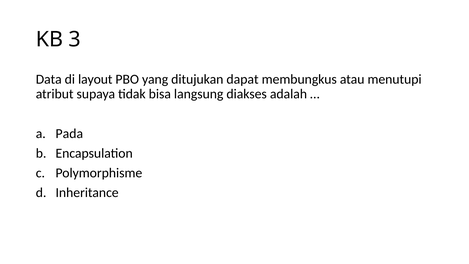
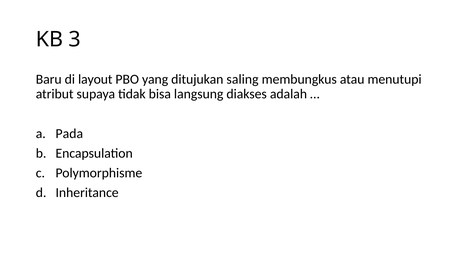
Data: Data -> Baru (49, 79)
dapat: dapat -> saling (243, 79)
